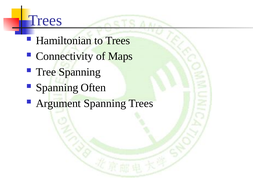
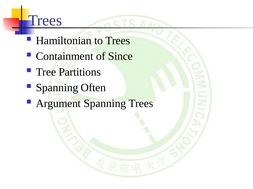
Connectivity: Connectivity -> Containment (65, 56)
Maps: Maps -> Since (120, 56)
Tree Spanning: Spanning -> Partitions (80, 72)
